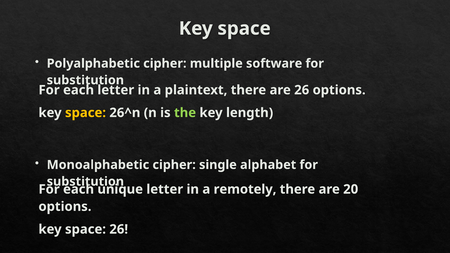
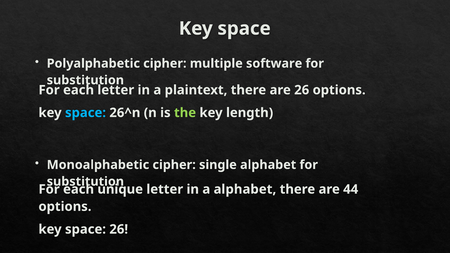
space colour: yellow -> light blue (85, 113)
a remotely: remotely -> alphabet (245, 189)
20: 20 -> 44 (351, 189)
